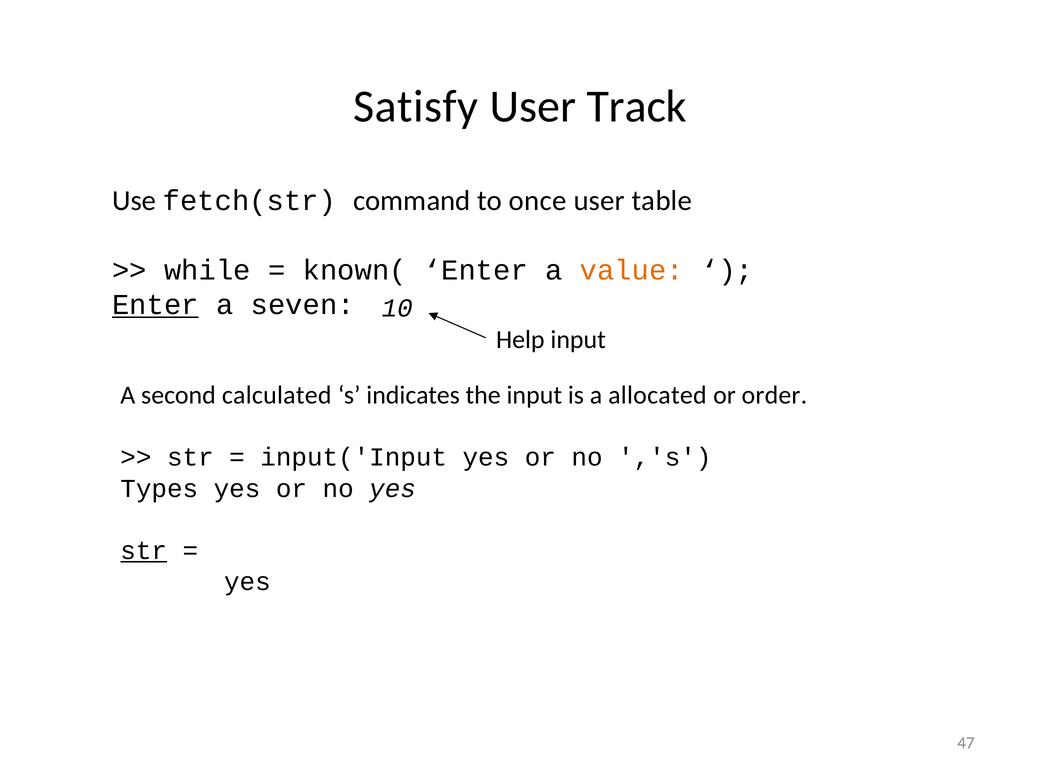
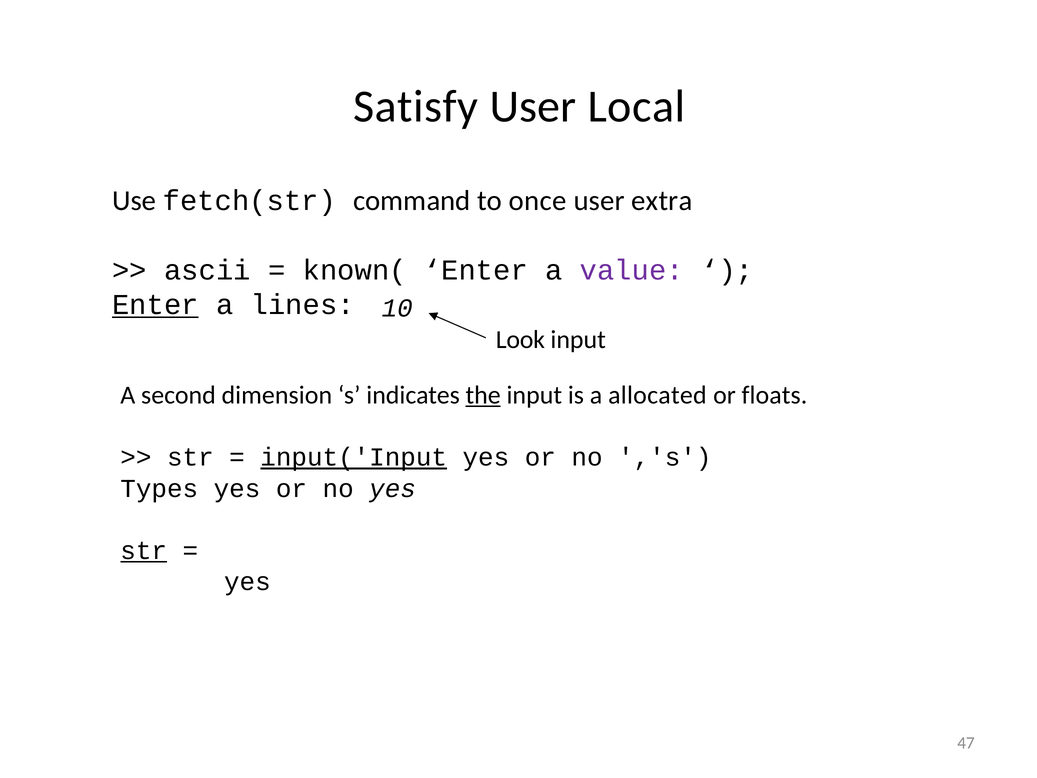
Track: Track -> Local (636, 106)
table: table -> extra (662, 201)
while: while -> ascii (207, 270)
value colour: orange -> purple (632, 270)
seven: seven -> lines (303, 305)
Help: Help -> Look (520, 340)
calculated: calculated -> dimension (277, 395)
the underline: none -> present (483, 395)
order: order -> floats (774, 395)
input('Input underline: none -> present (354, 457)
